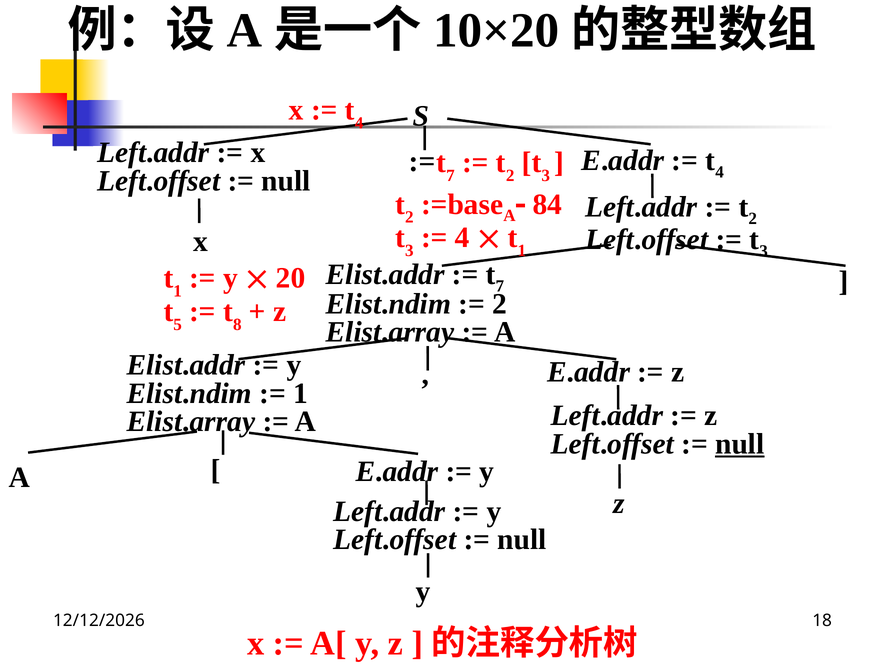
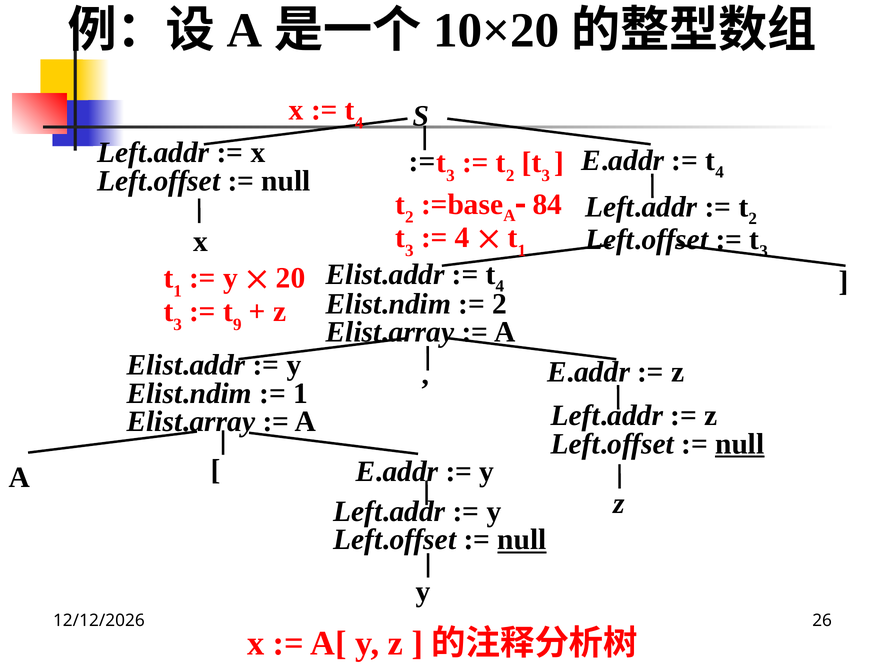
7: 7 -> 3 (450, 175)
7: 7 -> 4 (500, 286)
5: 5 -> 3 (178, 324)
8: 8 -> 9 (237, 324)
null underline: none -> present (522, 539)
18: 18 -> 26 (822, 620)
